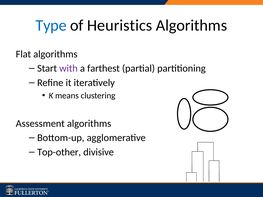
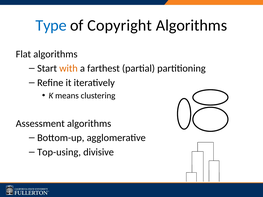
Heuristics: Heuristics -> Copyright (120, 25)
with colour: purple -> orange (69, 68)
Top-other: Top-other -> Top-using (59, 152)
